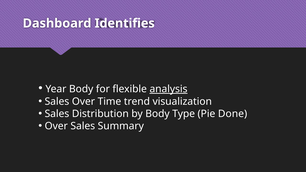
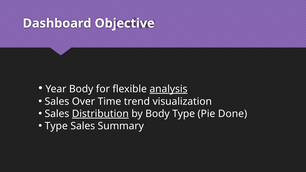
Identifies: Identifies -> Objective (125, 23)
Distribution underline: none -> present (100, 114)
Over: Over -> Type (56, 126)
